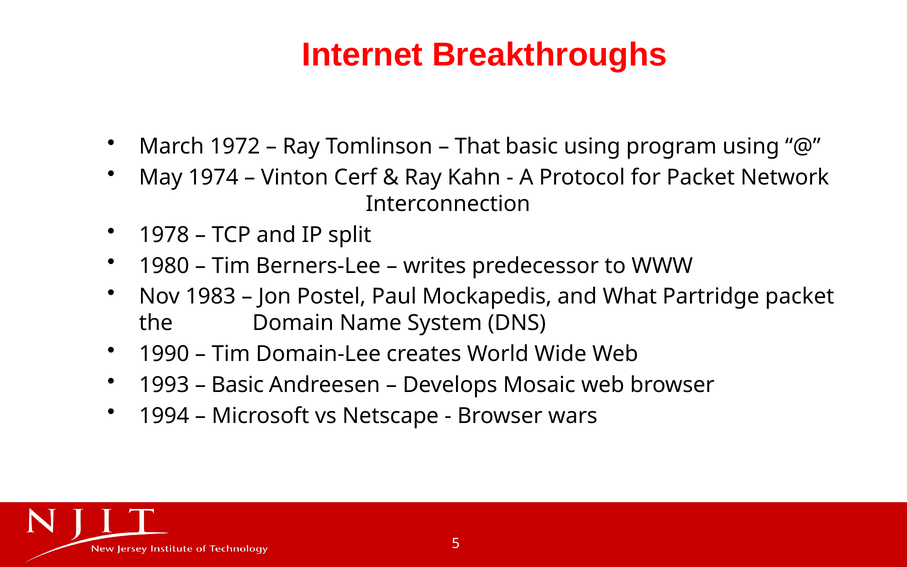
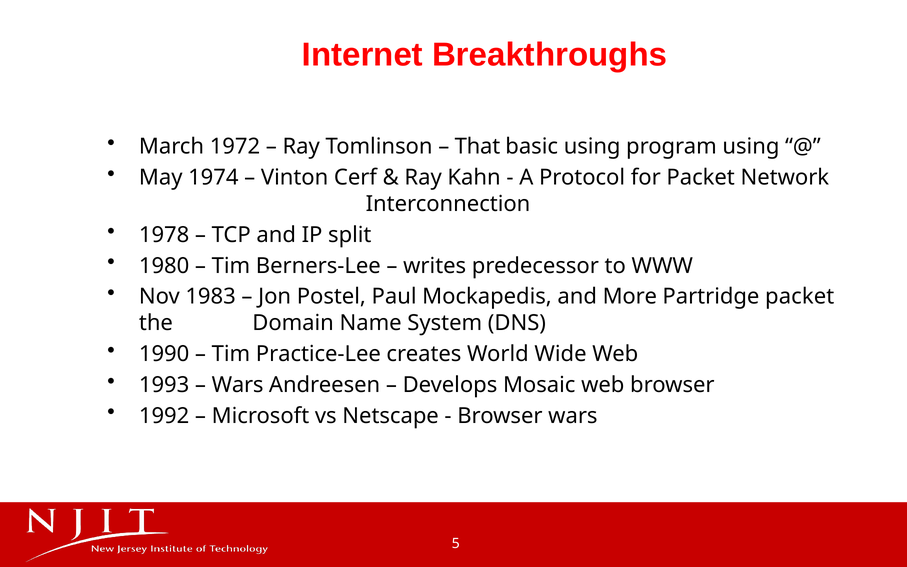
What: What -> More (630, 297)
Domain-Lee: Domain-Lee -> Practice-Lee (318, 354)
Basic: Basic -> Wars (238, 385)
1994: 1994 -> 1992 (164, 416)
